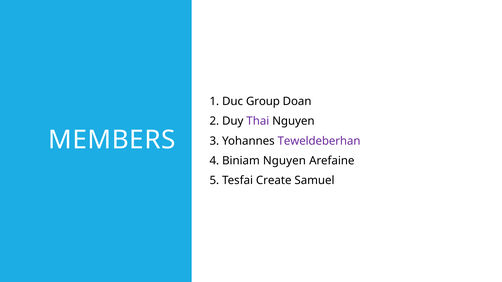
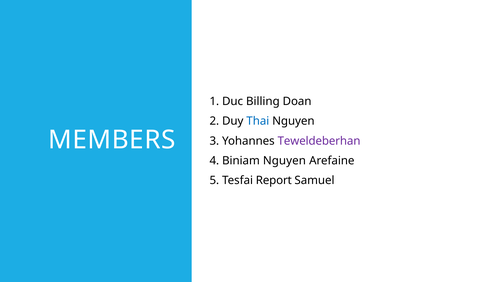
Group: Group -> Billing (263, 102)
Thai colour: purple -> blue (258, 121)
Create: Create -> Report (274, 181)
